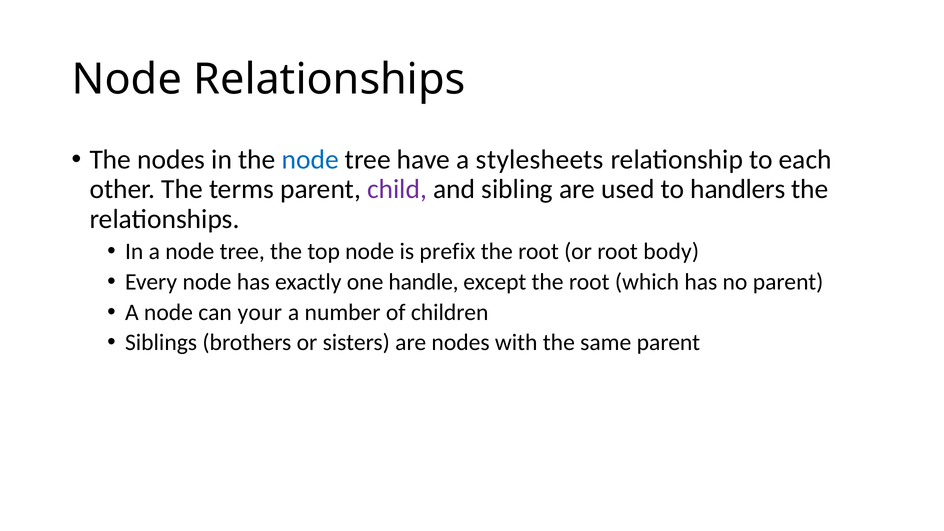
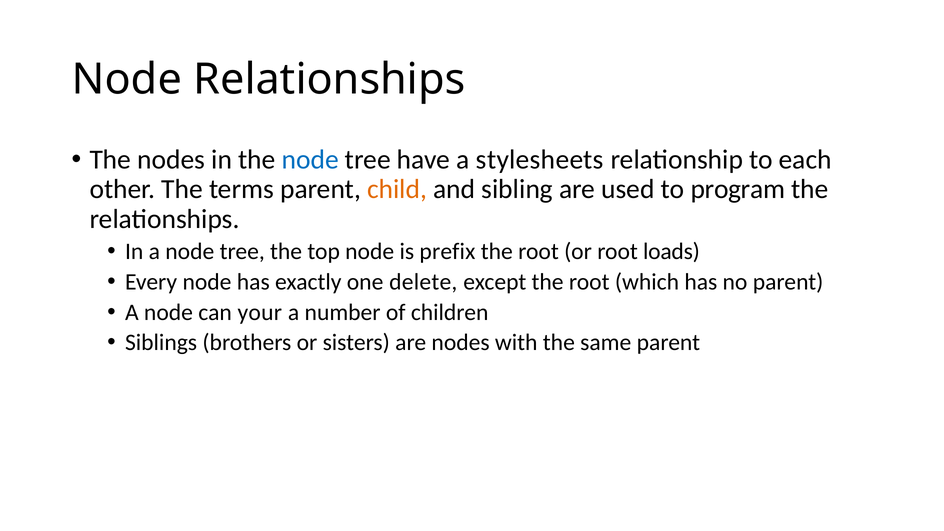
child colour: purple -> orange (397, 189)
handlers: handlers -> program (738, 189)
body: body -> loads (671, 251)
handle: handle -> delete (423, 282)
